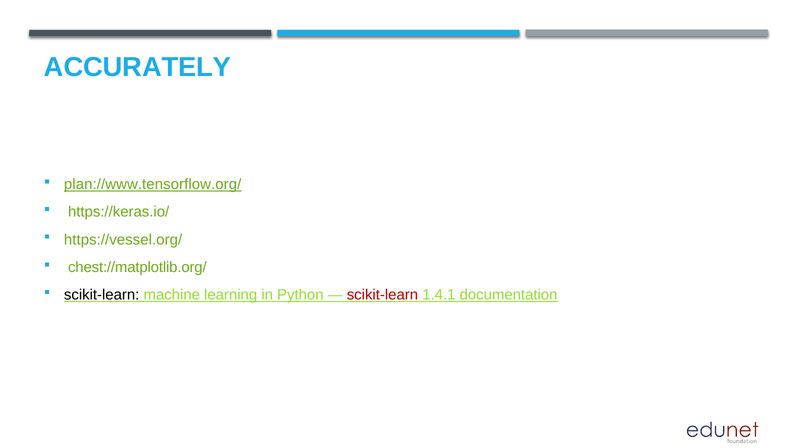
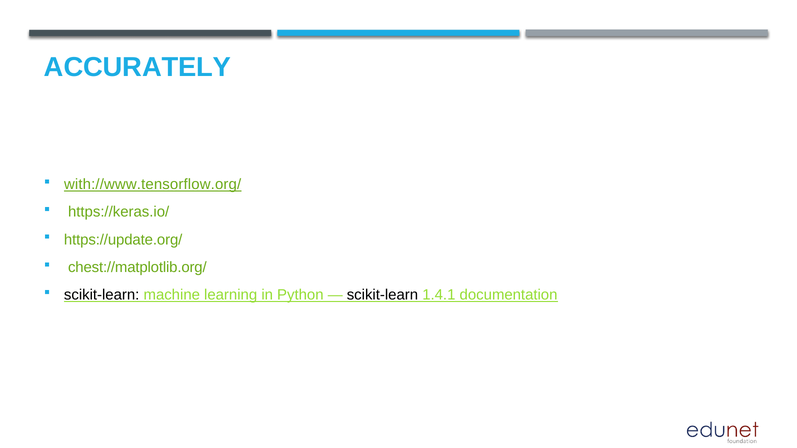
plan://www.tensorflow.org/: plan://www.tensorflow.org/ -> with://www.tensorflow.org/ (153, 184)
https://vessel.org/: https://vessel.org/ -> https://update.org/ (123, 240)
scikit-learn colour: red -> black (382, 295)
